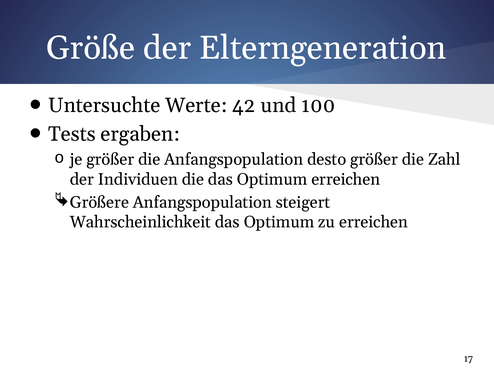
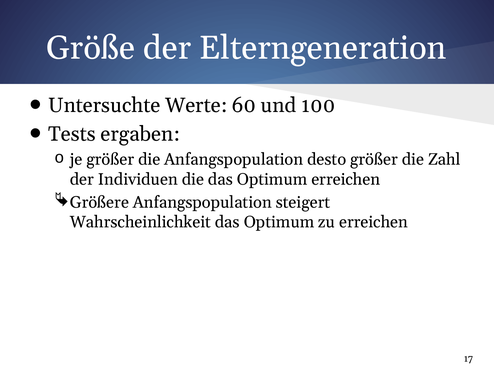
42: 42 -> 60 (244, 105)
